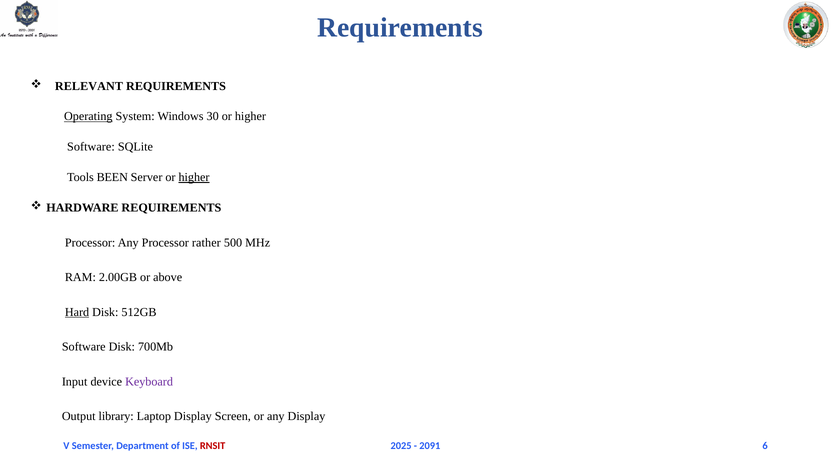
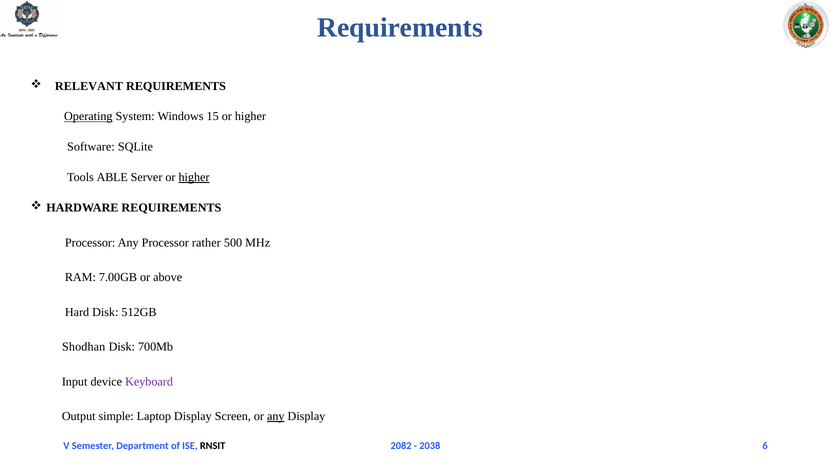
30: 30 -> 15 (213, 117)
BEEN: BEEN -> ABLE (112, 178)
2.00GB: 2.00GB -> 7.00GB (118, 278)
Hard underline: present -> none (77, 312)
Software: Software -> Shodhan (84, 347)
library: library -> simple (116, 417)
any underline: none -> present (276, 417)
2025: 2025 -> 2082 (401, 446)
2091: 2091 -> 2038 (430, 446)
RNSIT colour: red -> black (213, 446)
